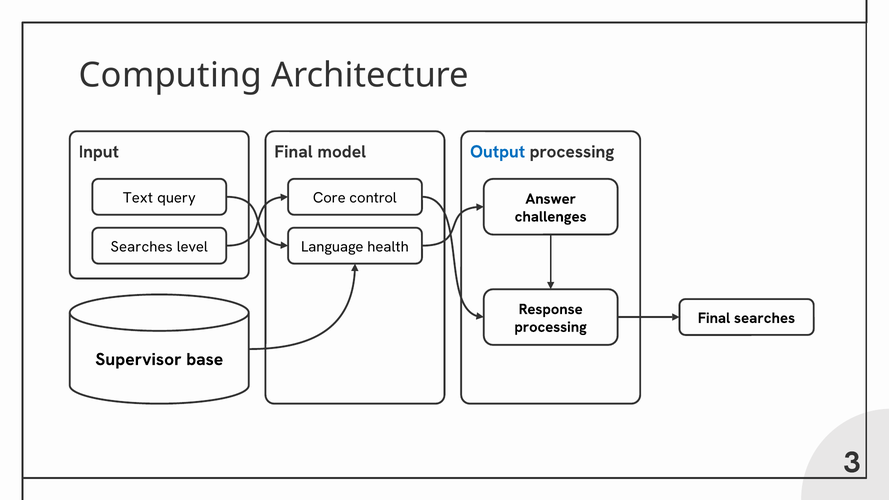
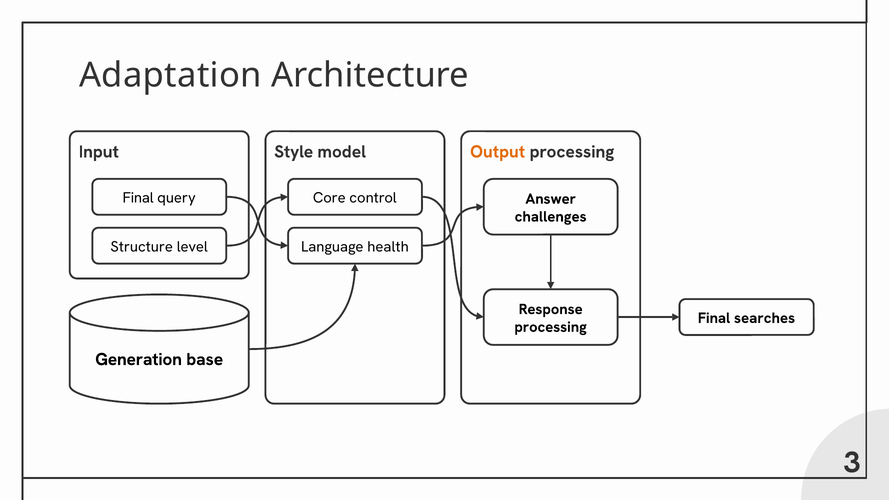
Computing: Computing -> Adaptation (170, 75)
Input Final: Final -> Style (294, 152)
Output colour: blue -> orange (498, 152)
Text: Text -> Final (138, 198)
Searches: Searches -> Structure (142, 247)
Supervisor: Supervisor -> Generation (139, 359)
